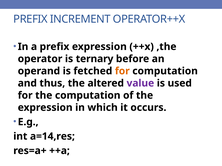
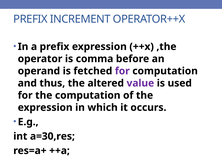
ternary: ternary -> comma (95, 59)
for colour: orange -> purple (122, 71)
a=14,res: a=14,res -> a=30,res (52, 137)
